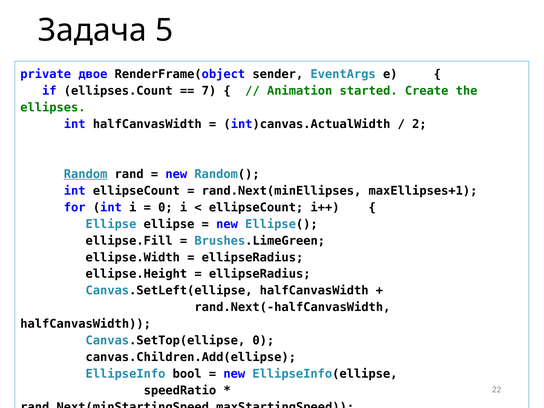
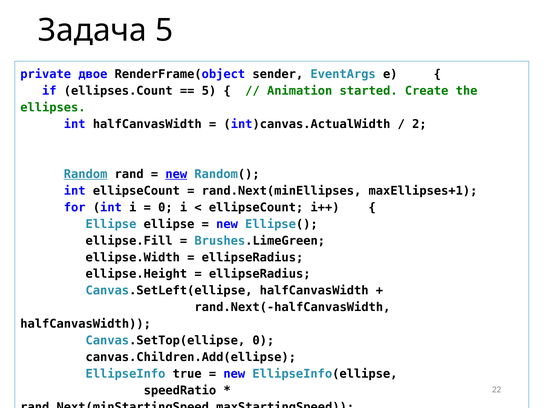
7: 7 -> 5 (209, 91)
new underline: none -> present (176, 174)
bool: bool -> true (187, 374)
